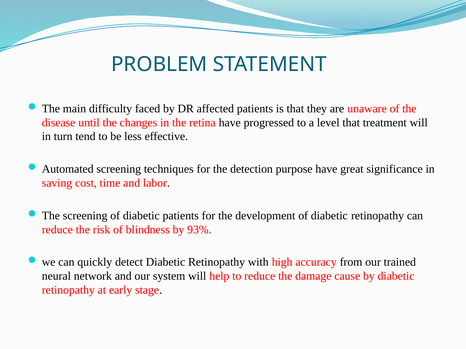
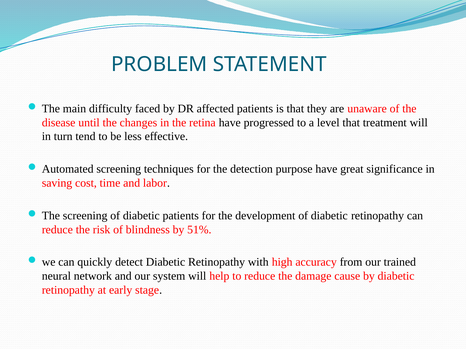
93%: 93% -> 51% (199, 230)
